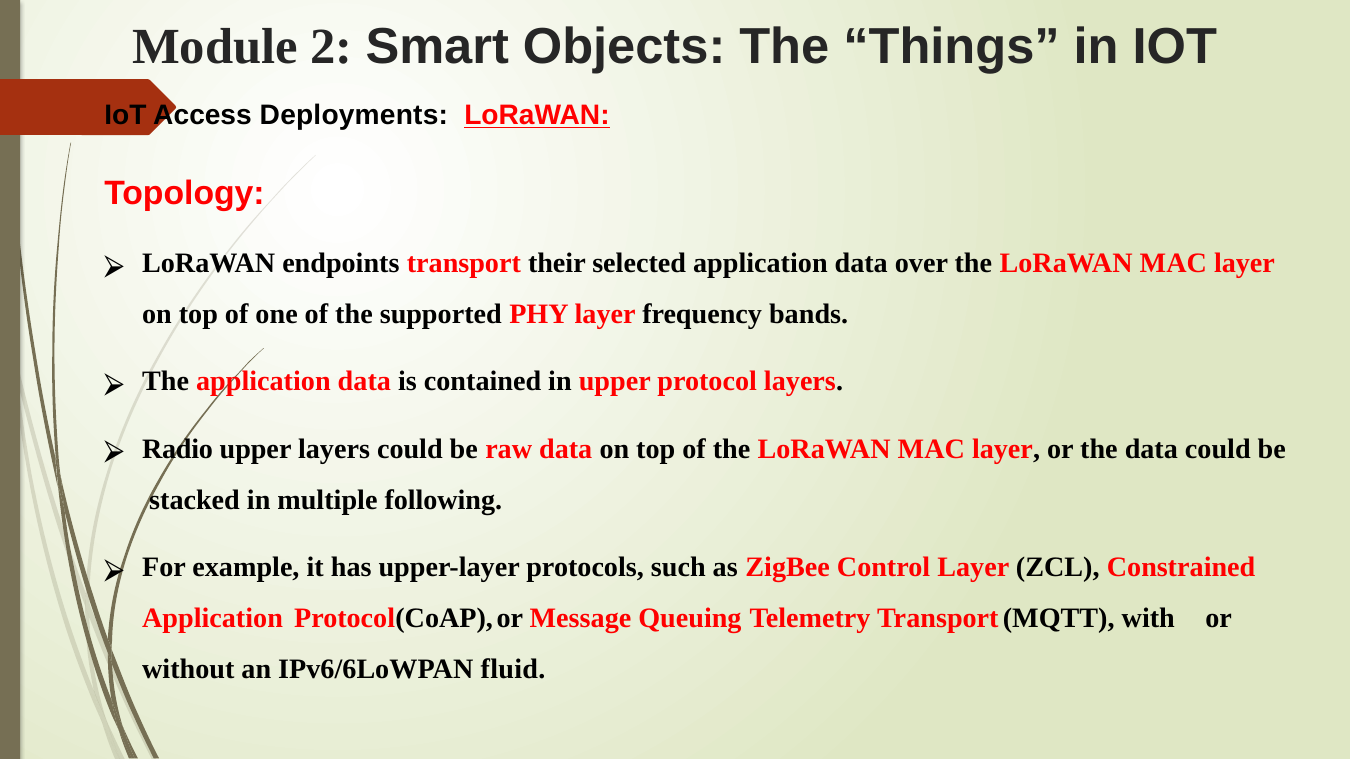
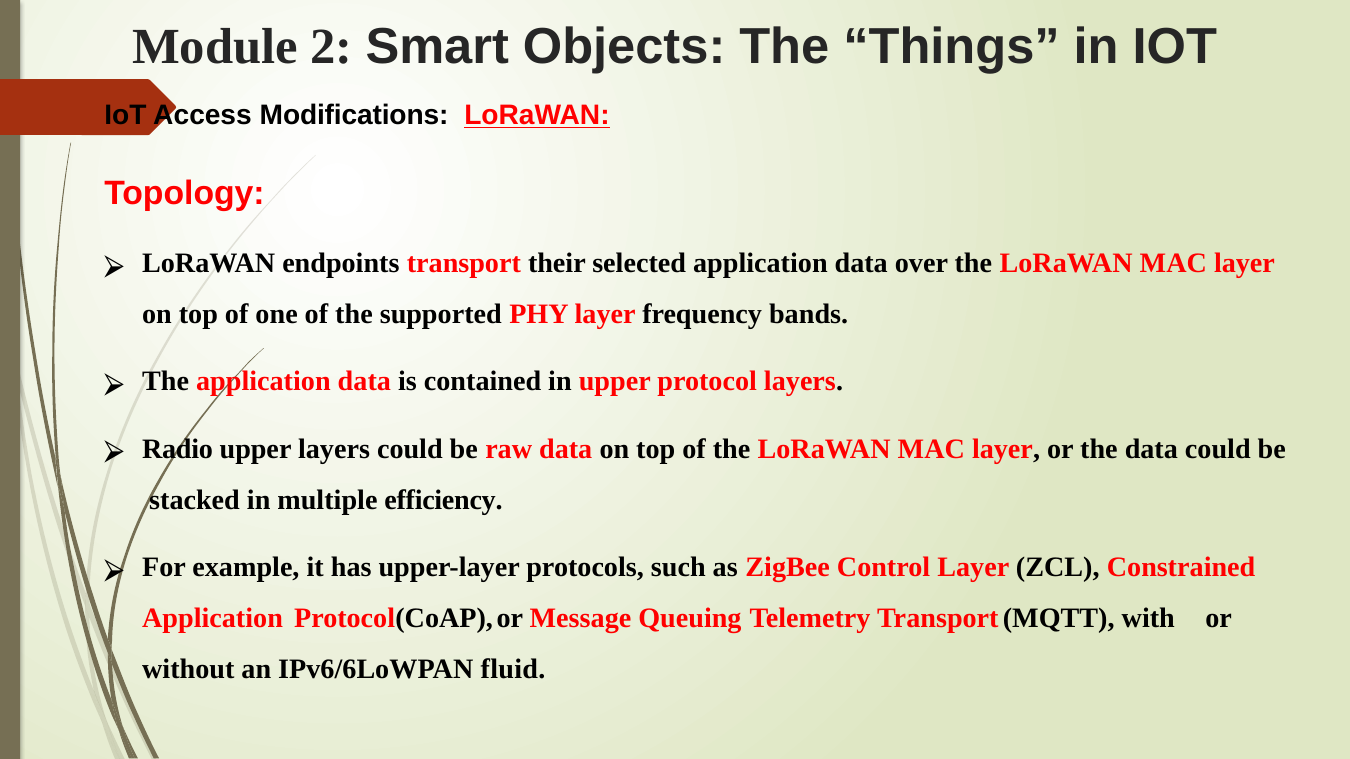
Deployments: Deployments -> Modifications (354, 115)
following: following -> efficiency (443, 500)
